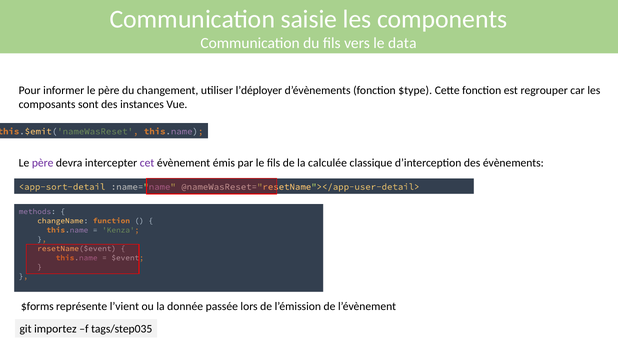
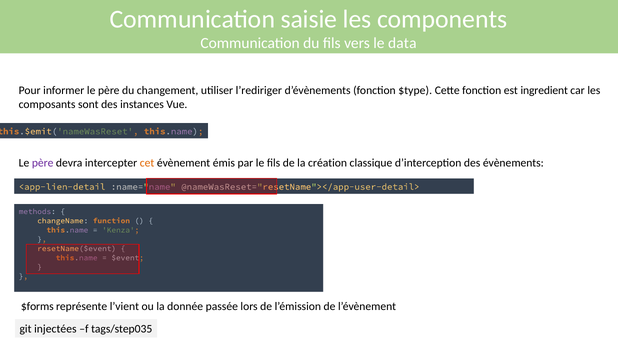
l’déployer: l’déployer -> l’rediriger (259, 90)
regrouper: regrouper -> ingredient (544, 90)
cet colour: purple -> orange (147, 163)
calculée: calculée -> création (328, 163)
<app-sort-detail: <app-sort-detail -> <app-lien-detail (62, 187)
importez: importez -> injectées (55, 330)
